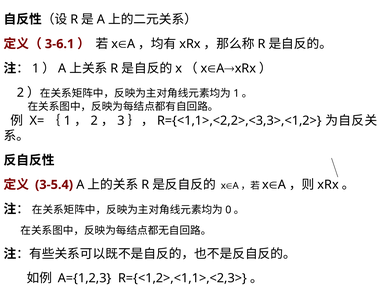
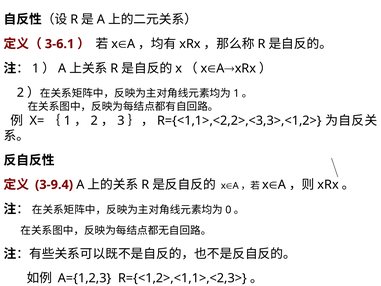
3-5.4: 3-5.4 -> 3-9.4 (54, 185)
